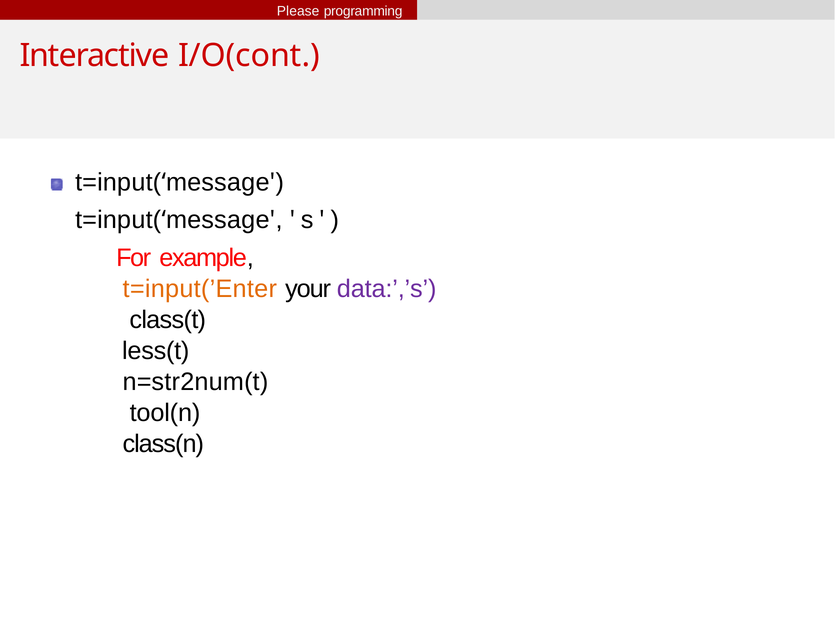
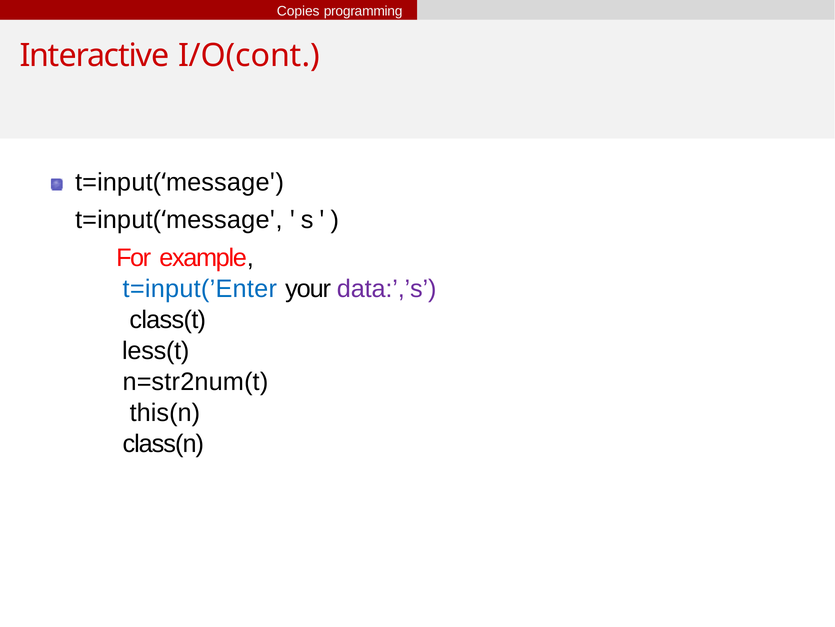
Please: Please -> Copies (298, 11)
t=input(’Enter colour: orange -> blue (200, 289)
tool(n: tool(n -> this(n (165, 413)
